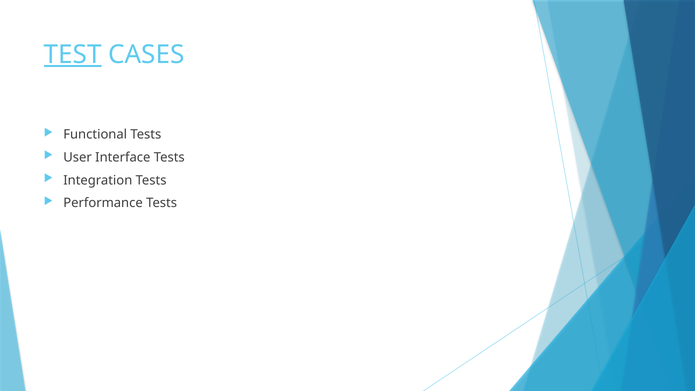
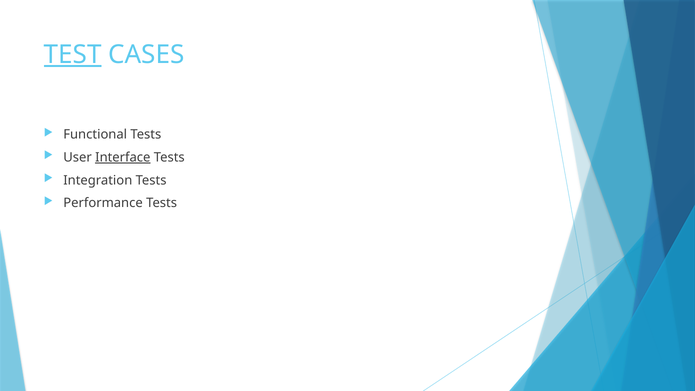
Interface underline: none -> present (123, 157)
